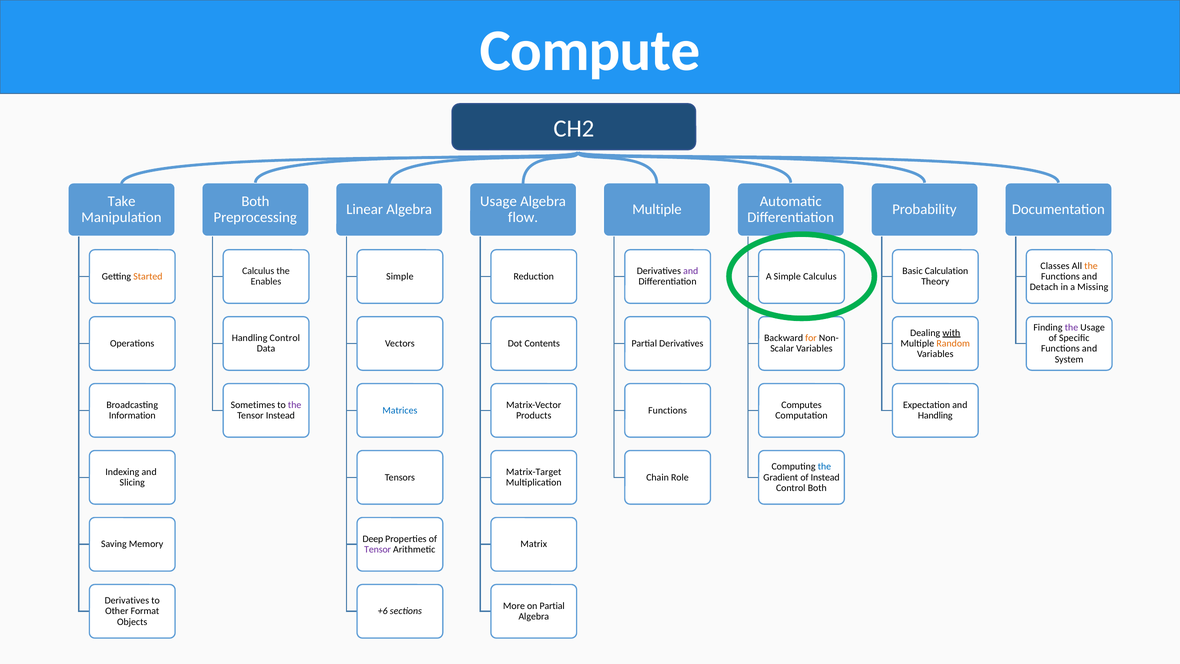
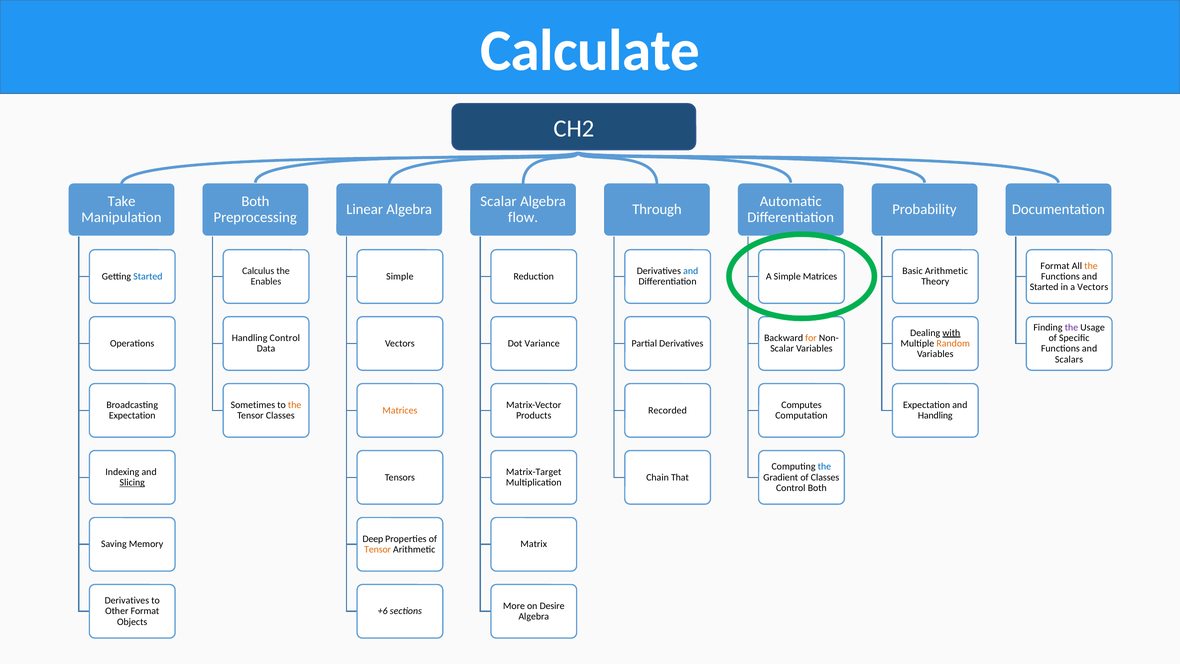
Compute: Compute -> Calculate (590, 51)
Usage: Usage -> Scalar (498, 201)
Multiple: Multiple -> Through (657, 209)
Classes: Classes -> Format (1055, 266)
and colour: purple -> blue (691, 271)
Basic Calculation: Calculation -> Arithmetic (946, 271)
Started colour: orange -> blue (148, 276)
Simple Calculus: Calculus -> Matrices (820, 276)
Detach: Detach -> Started (1044, 287)
a Missing: Missing -> Vectors (1093, 287)
Contents: Contents -> Variance (542, 343)
System: System -> Scalars (1069, 359)
the colour: purple -> orange (295, 405)
Matrices colour: blue -> orange (400, 410)
Functions: Functions -> Recorded (668, 410)
Information: Information -> Expectation (132, 415)
Tensor Instead: Instead -> Classes (280, 415)
Role: Role -> That (680, 477)
of Instead: Instead -> Classes (825, 477)
Slicing underline: none -> present (132, 482)
Tensor colour: purple -> orange (378, 549)
on Partial: Partial -> Desire (552, 606)
